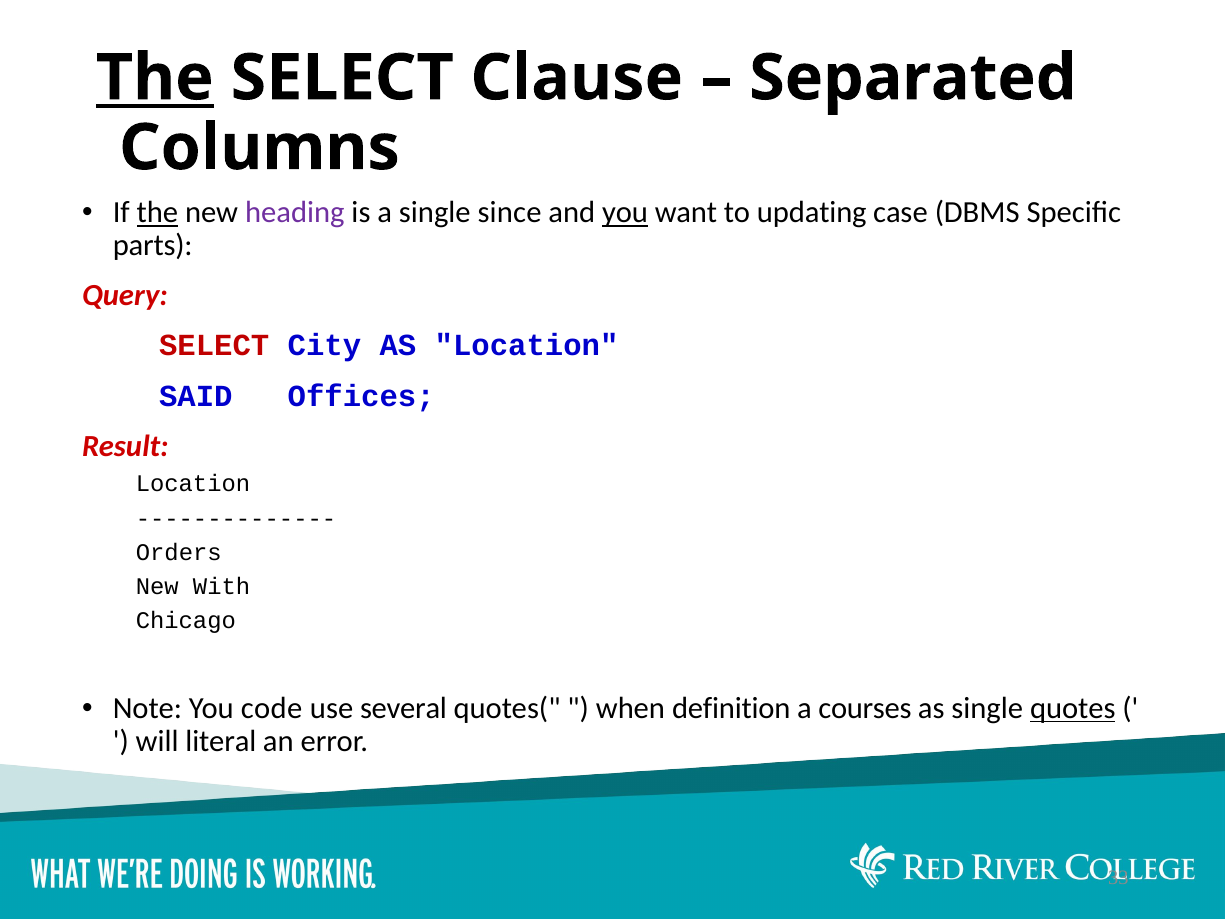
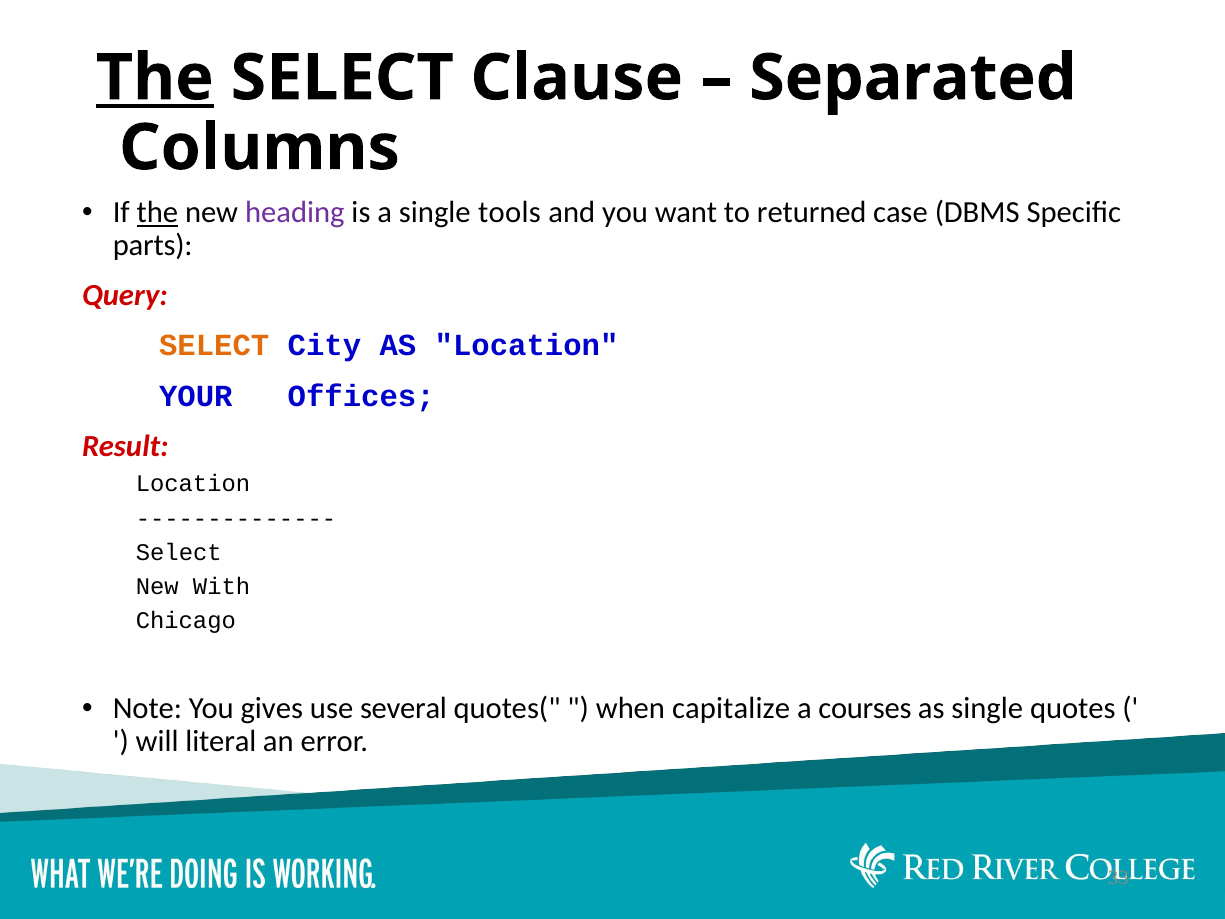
since: since -> tools (509, 212)
you underline: present -> none (625, 212)
updating: updating -> returned (812, 212)
SELECT colour: red -> orange (214, 346)
SAID: SAID -> YOUR (196, 396)
Orders: Orders -> Select (179, 552)
code: code -> gives (272, 708)
definition: definition -> capitalize (731, 708)
quotes underline: present -> none (1073, 708)
